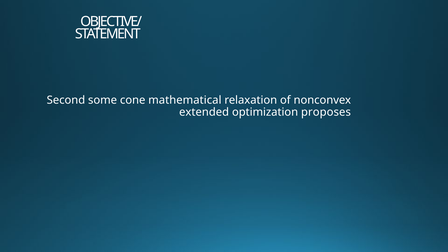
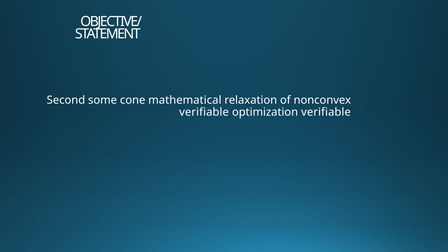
extended: extended -> verifiable (204, 112)
optimization proposes: proposes -> verifiable (326, 112)
